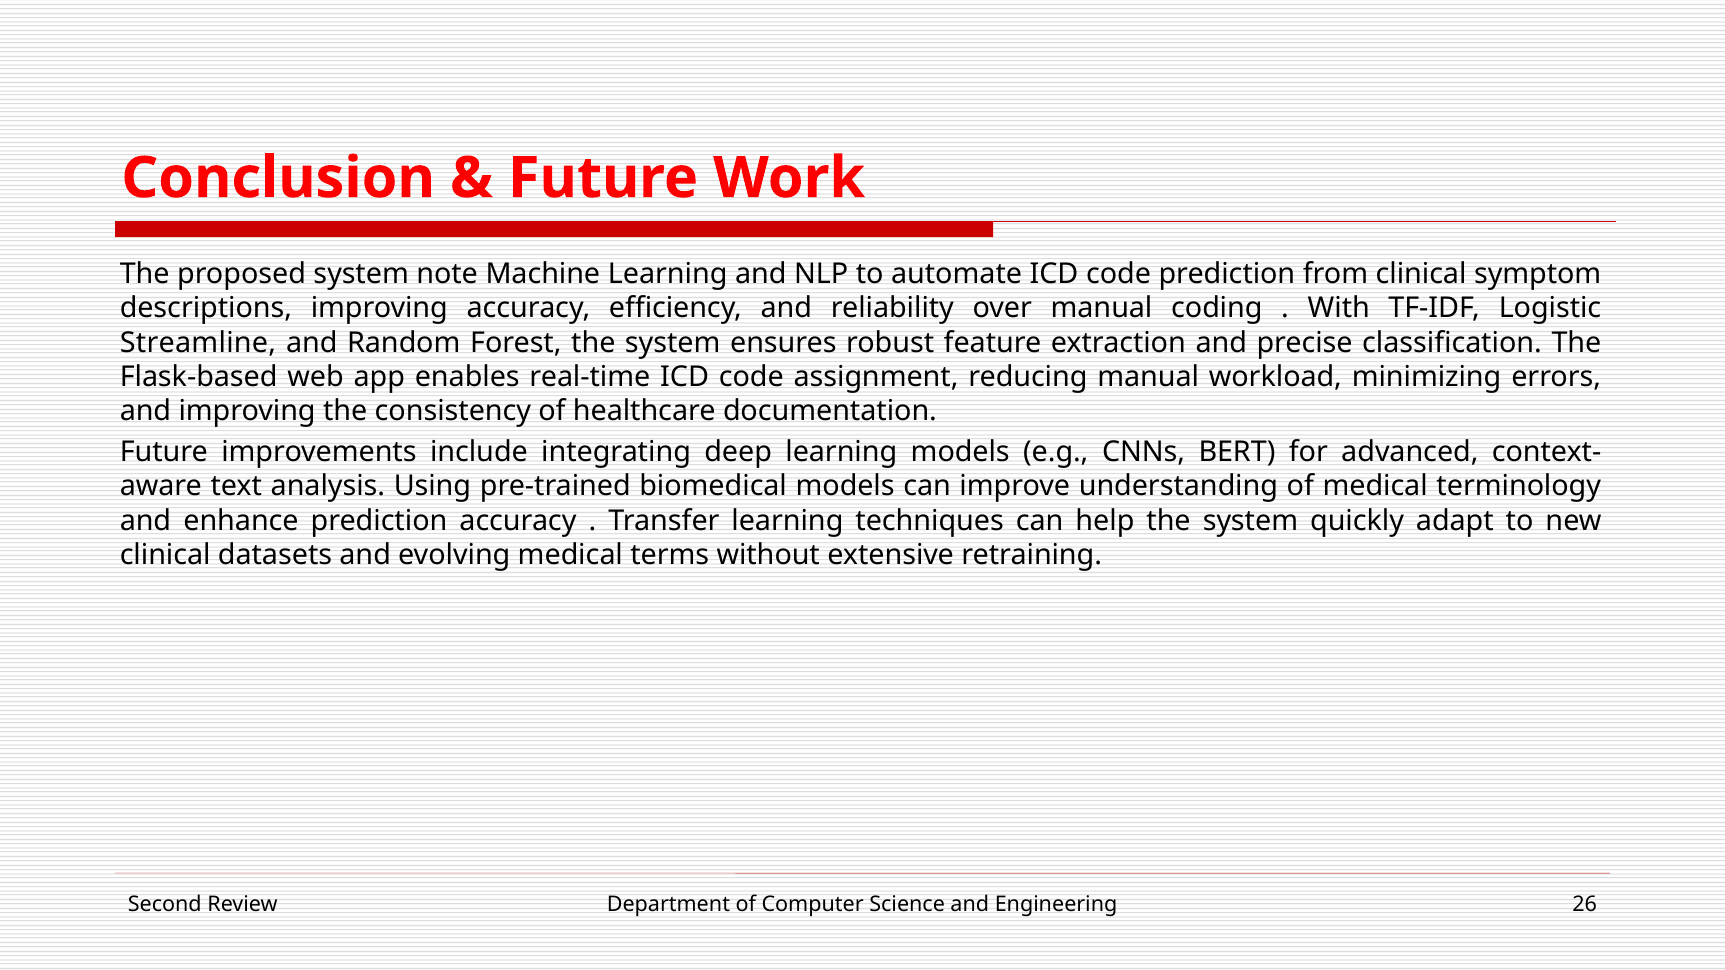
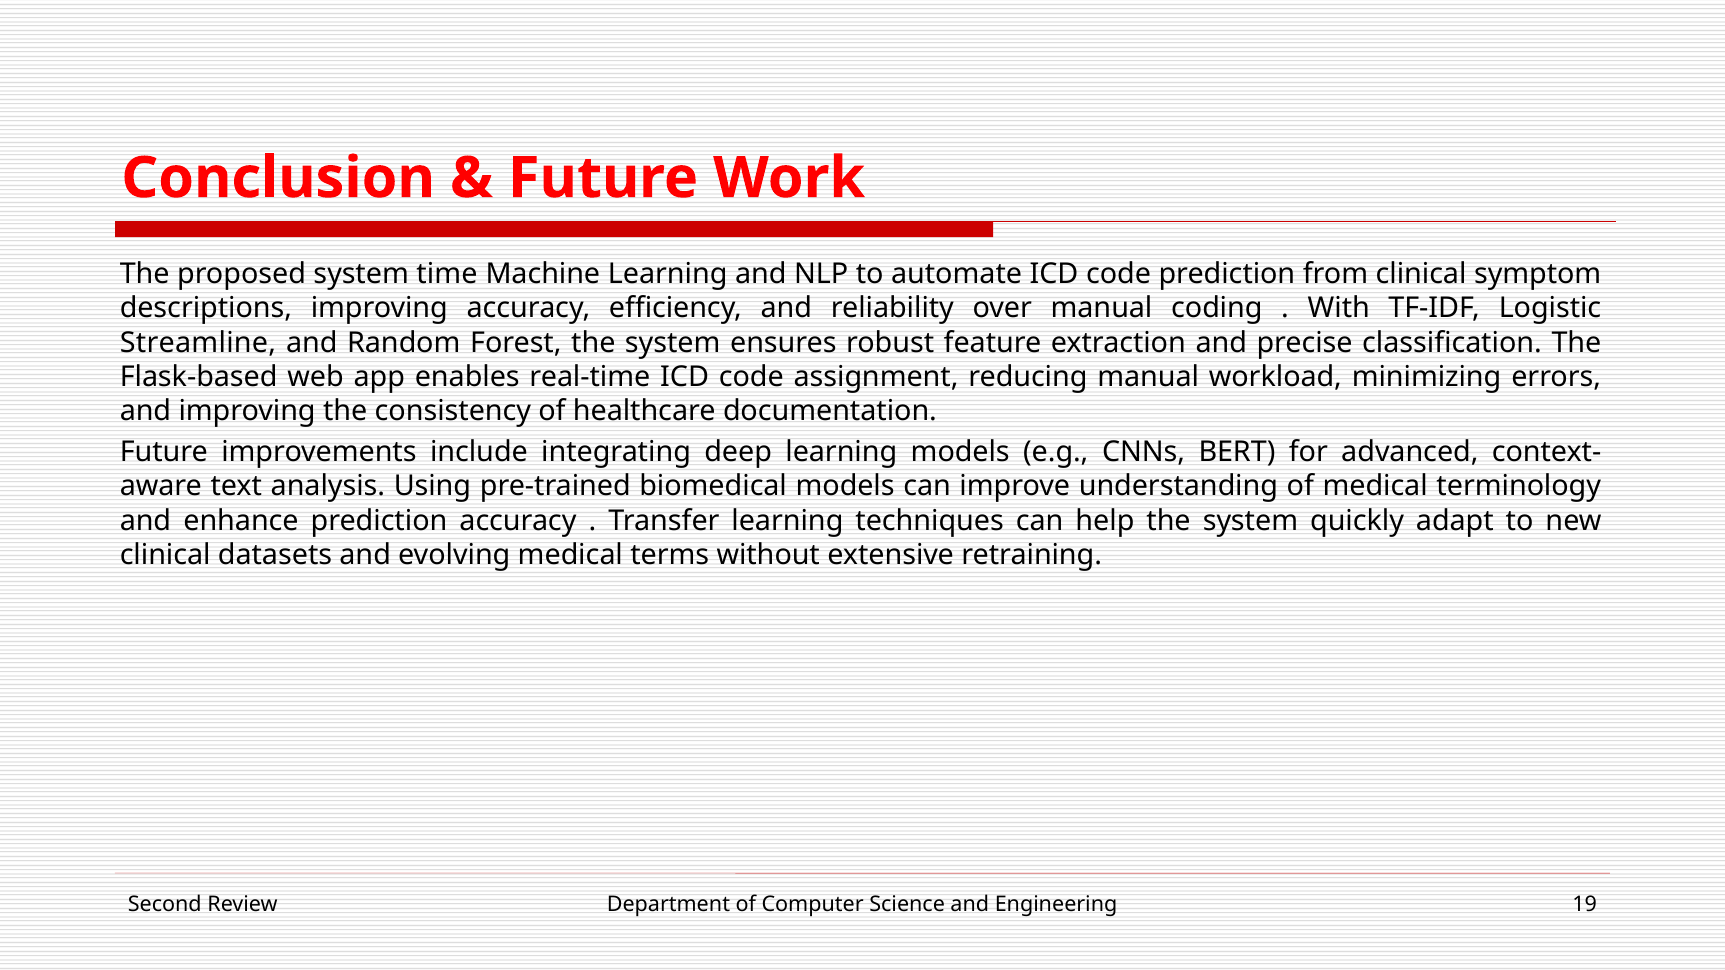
note: note -> time (447, 274)
26: 26 -> 19 (1585, 905)
